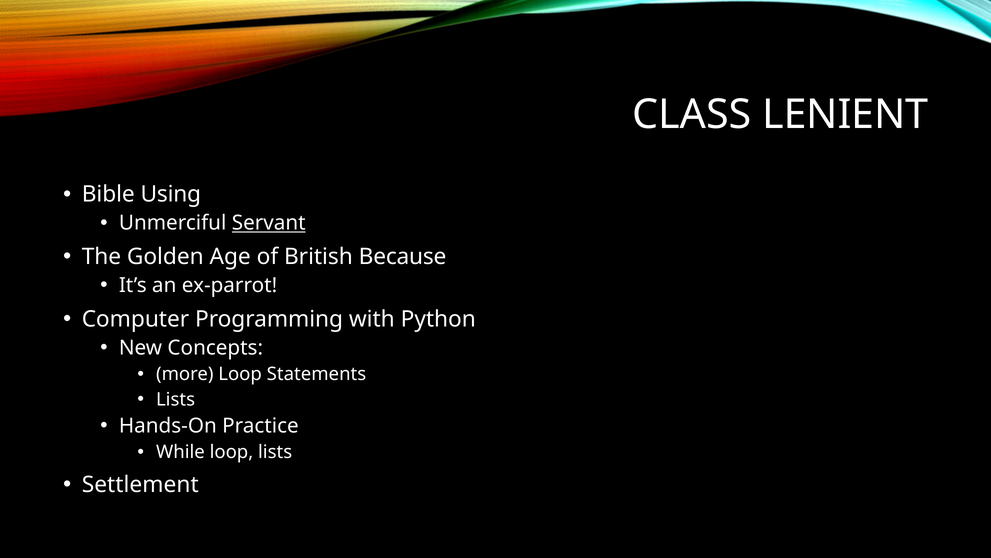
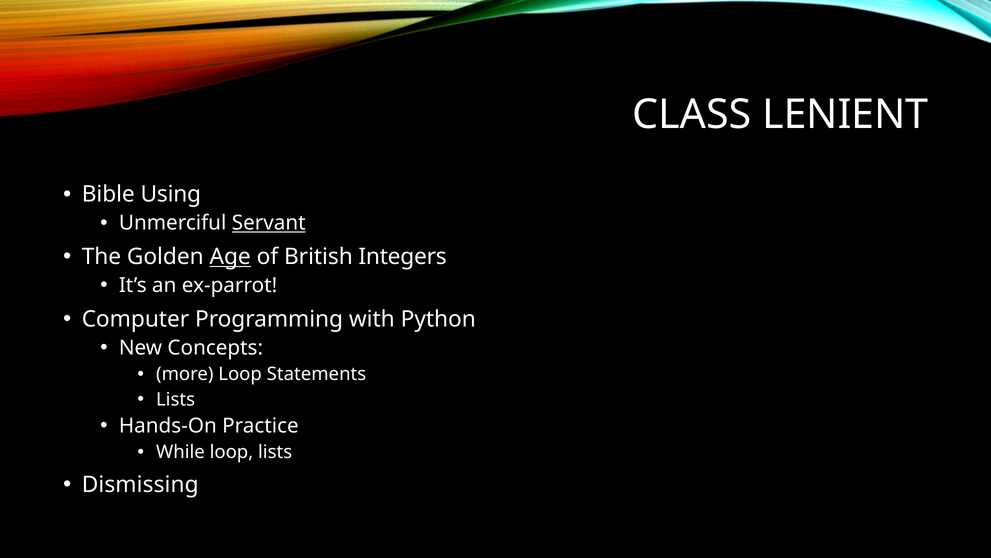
Age underline: none -> present (230, 257)
Because: Because -> Integers (403, 257)
Settlement: Settlement -> Dismissing (140, 484)
